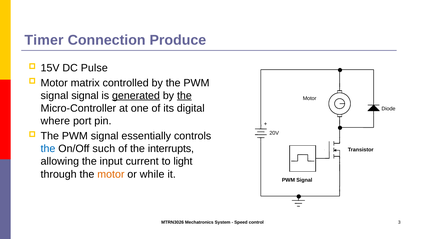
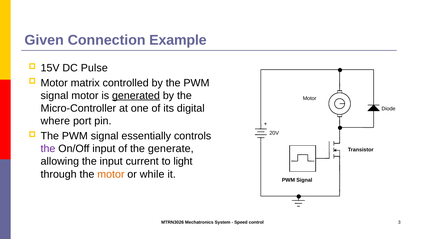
Timer: Timer -> Given (44, 40)
Produce: Produce -> Example (178, 40)
signal signal: signal -> motor (85, 96)
the underline: present -> none (184, 96)
the colour: blue -> purple (48, 149)
On/Off such: such -> input (104, 149)
interrupts: interrupts -> generate (171, 149)
